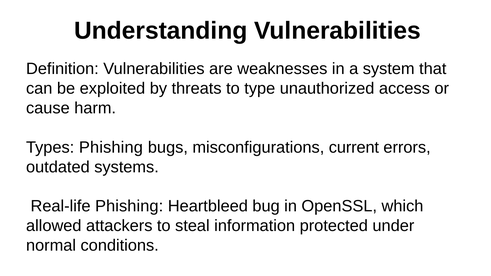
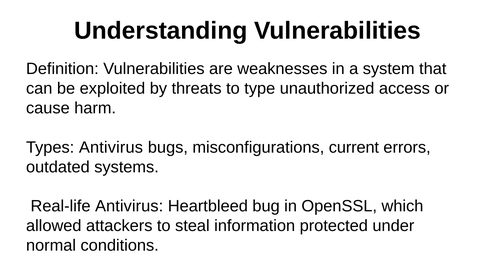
Types Phishing: Phishing -> Antivirus (111, 147)
Real-life Phishing: Phishing -> Antivirus (129, 206)
